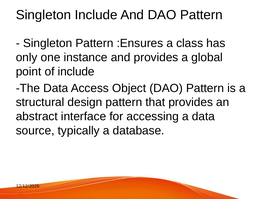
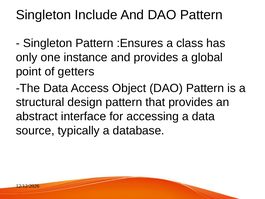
of include: include -> getters (76, 72)
